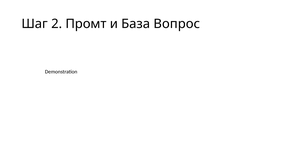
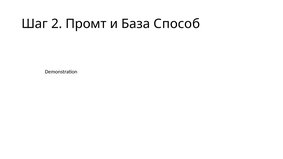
Вопрос: Вопрос -> Способ (177, 24)
